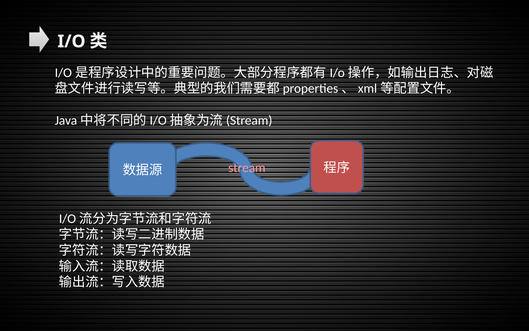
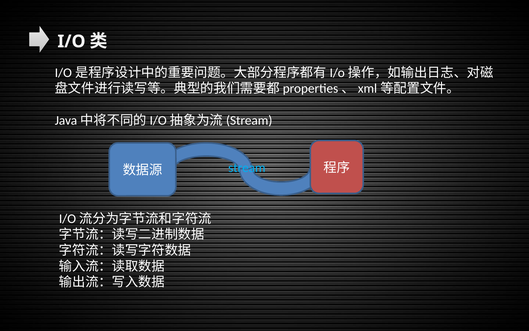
stream colour: pink -> light blue (247, 168)
